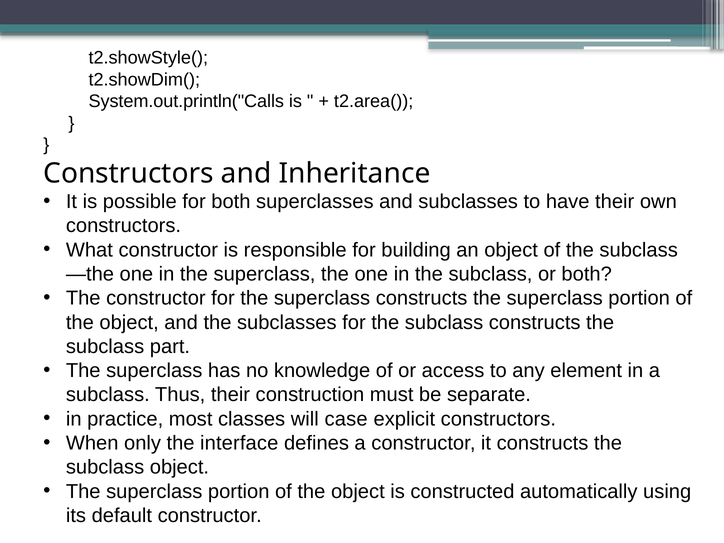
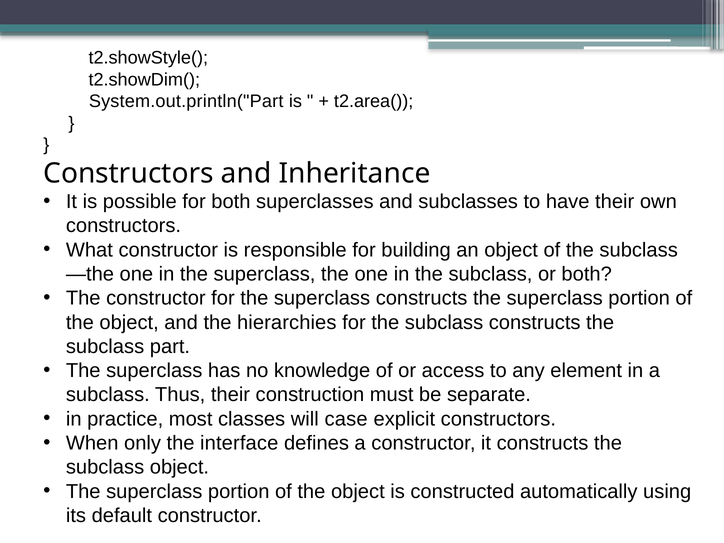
System.out.println("Calls: System.out.println("Calls -> System.out.println("Part (186, 101)
the subclasses: subclasses -> hierarchies (287, 322)
